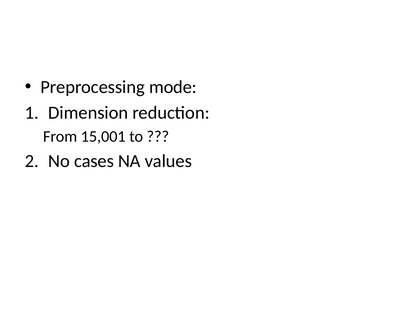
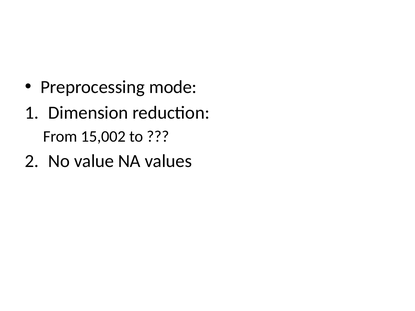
15,001: 15,001 -> 15,002 (103, 137)
cases: cases -> value (94, 161)
